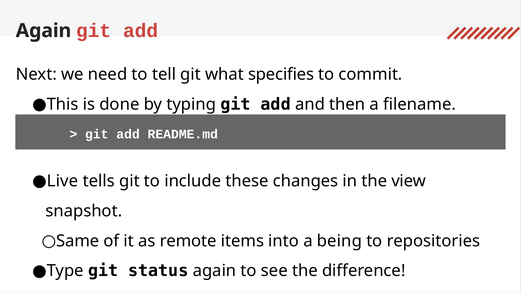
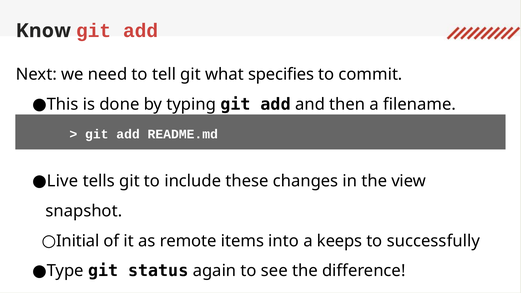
Again: Again -> Know (43, 31)
Same: Same -> Initial (78, 241)
being: being -> keeps (340, 241)
repositories: repositories -> successfully (433, 241)
